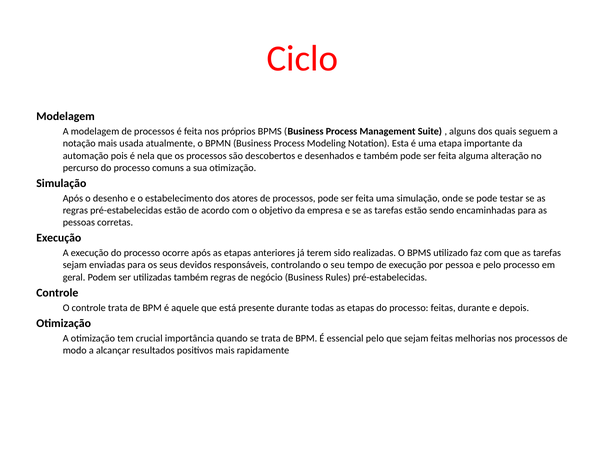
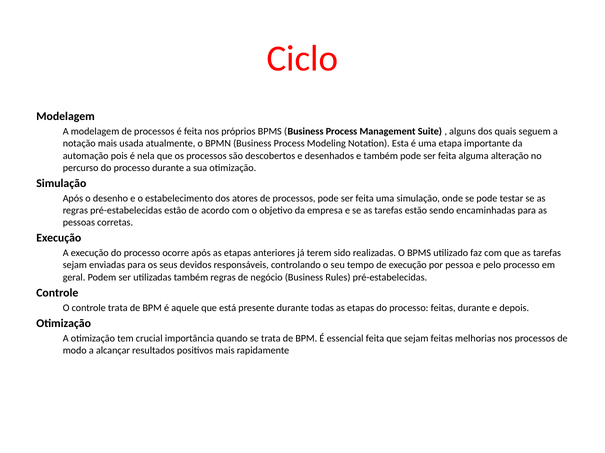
processo comuns: comuns -> durante (168, 168)
essencial pelo: pelo -> feita (375, 339)
